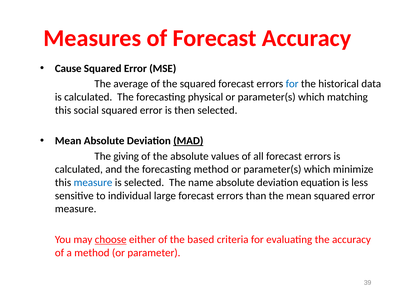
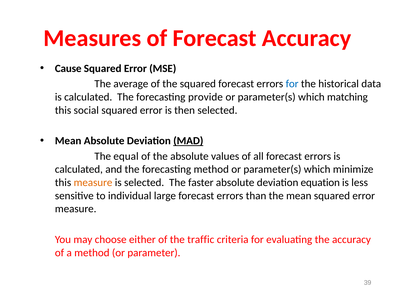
physical: physical -> provide (205, 97)
giving: giving -> equal (126, 156)
measure colour: blue -> orange (93, 183)
name: name -> faster (201, 183)
choose underline: present -> none (111, 240)
based: based -> traffic (201, 240)
